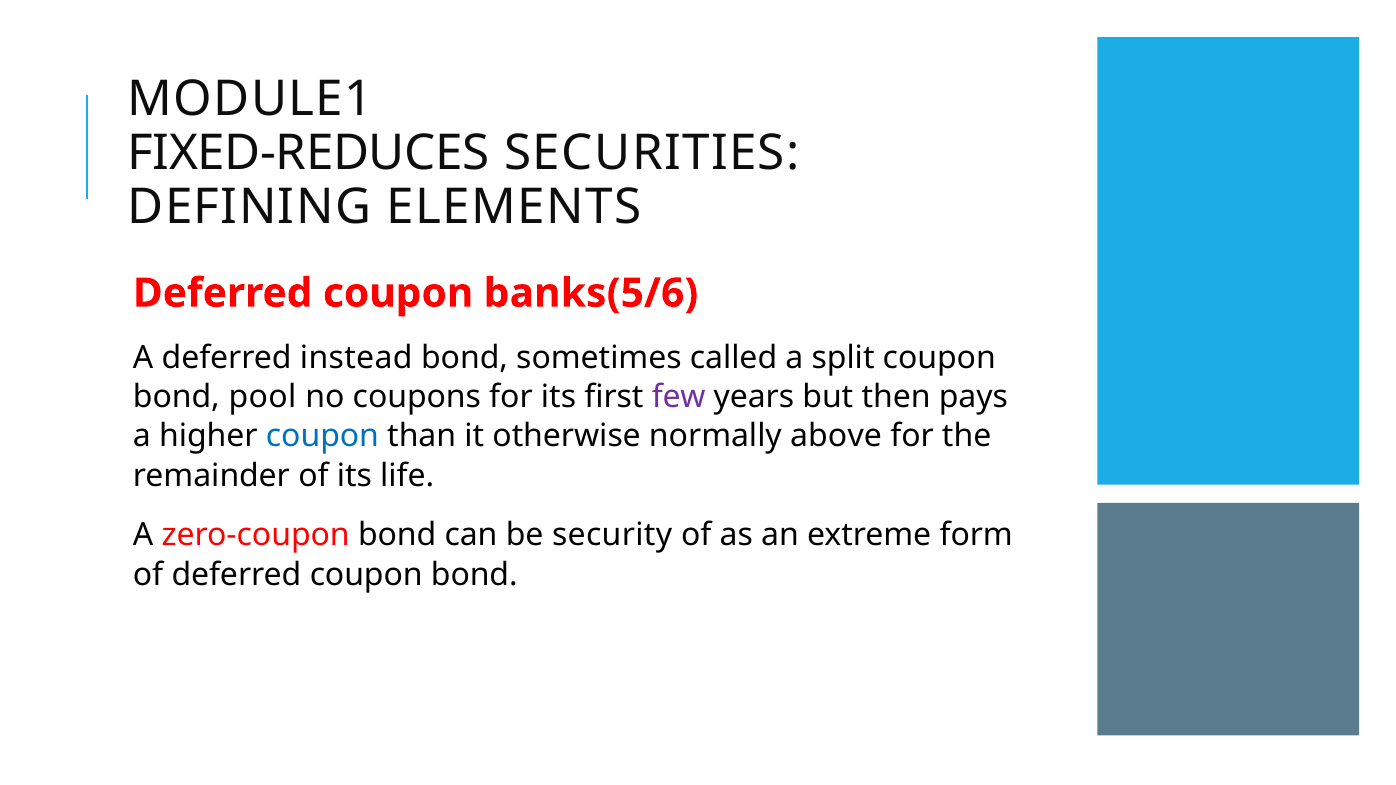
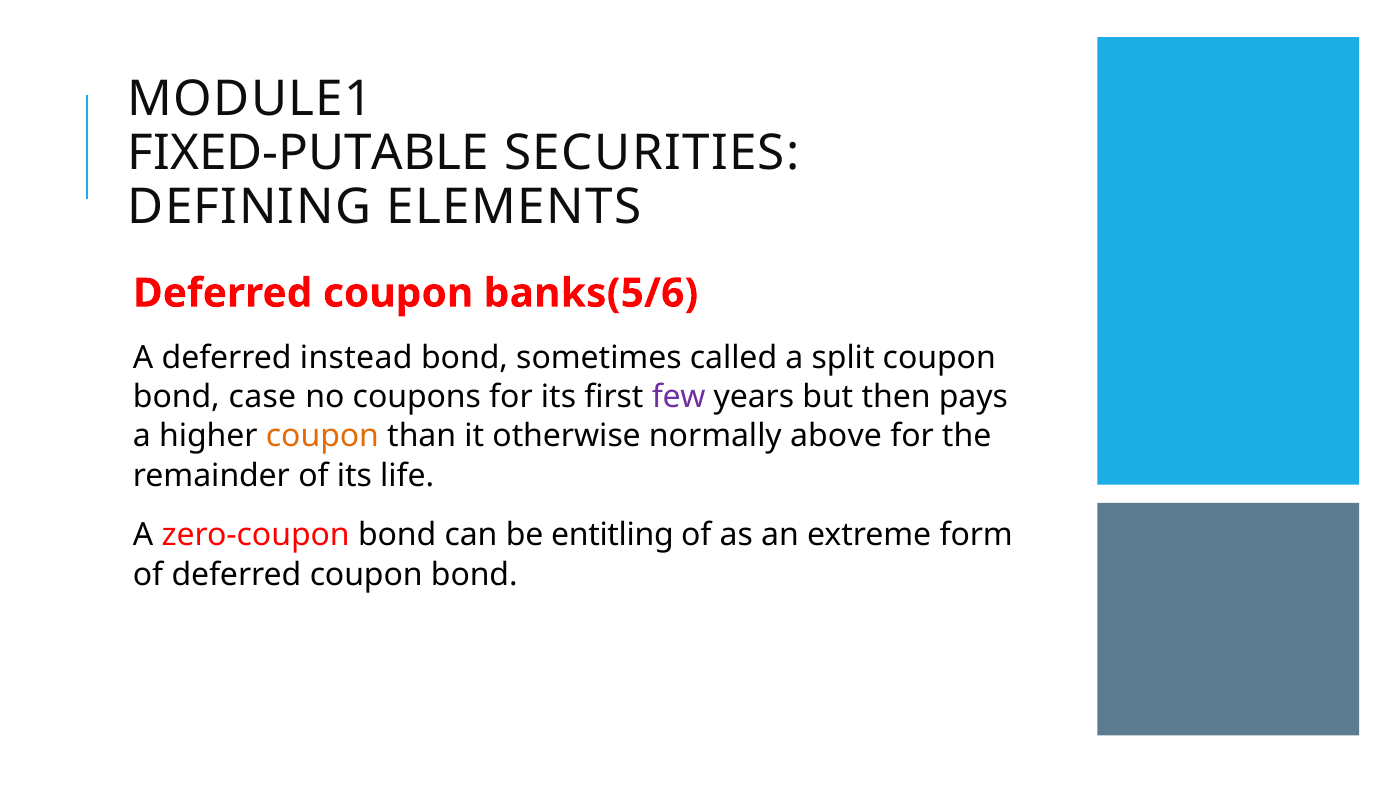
FIXED-REDUCES: FIXED-REDUCES -> FIXED-PUTABLE (308, 153)
pool: pool -> case (262, 397)
coupon colour: blue -> orange (322, 437)
security: security -> entitling (612, 535)
